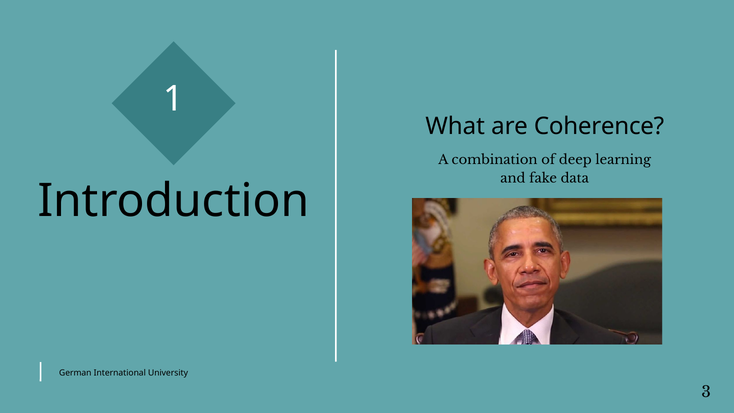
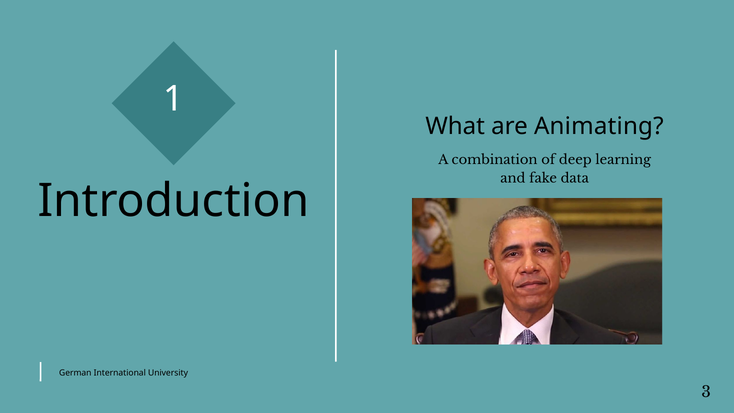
Coherence: Coherence -> Animating (599, 126)
